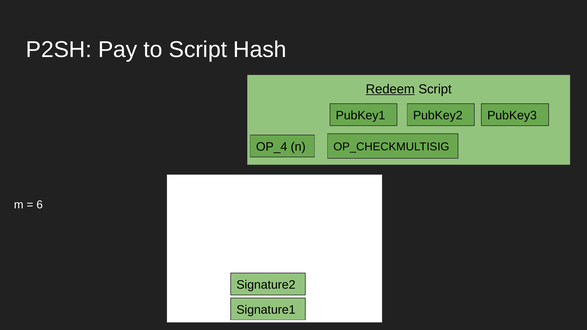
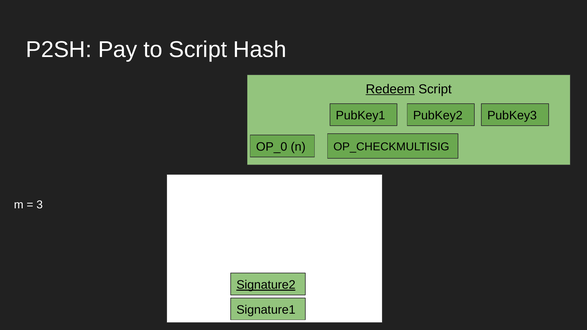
OP_4: OP_4 -> OP_0 (272, 147)
6: 6 -> 3 (40, 205)
Signature2 underline: none -> present (266, 285)
